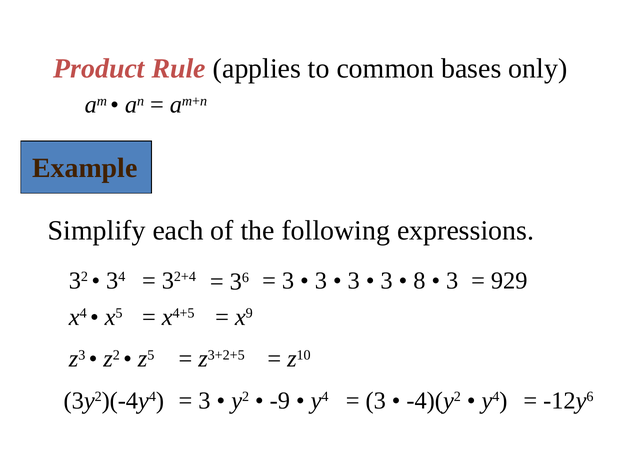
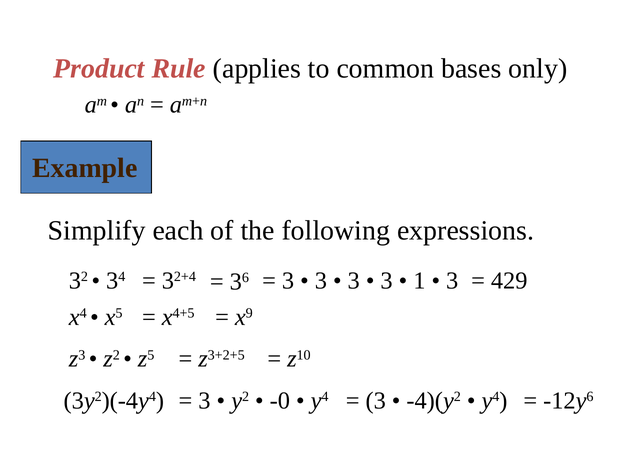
8: 8 -> 1 (419, 281)
929: 929 -> 429 (509, 281)
-9: -9 -> -0 (280, 401)
